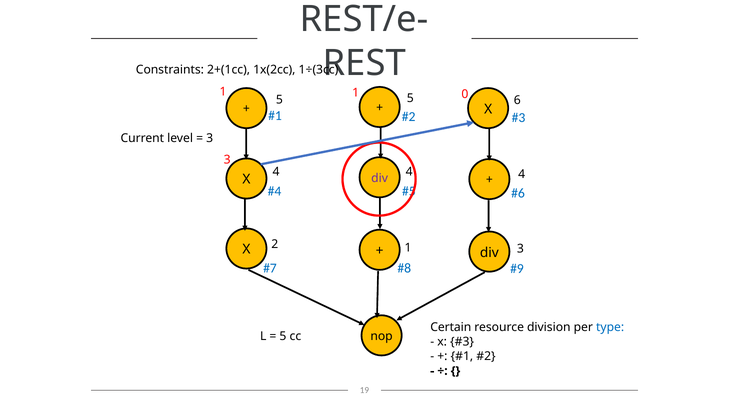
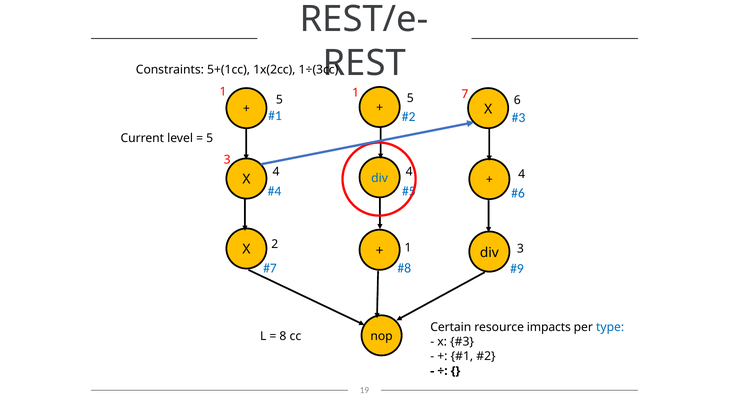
2+(1cc: 2+(1cc -> 5+(1cc (229, 70)
0: 0 -> 7 (465, 94)
3: 3 -> 5 (210, 138)
div colour: purple -> blue (380, 178)
division: division -> impacts (549, 327)
5: 5 -> 8 (283, 336)
